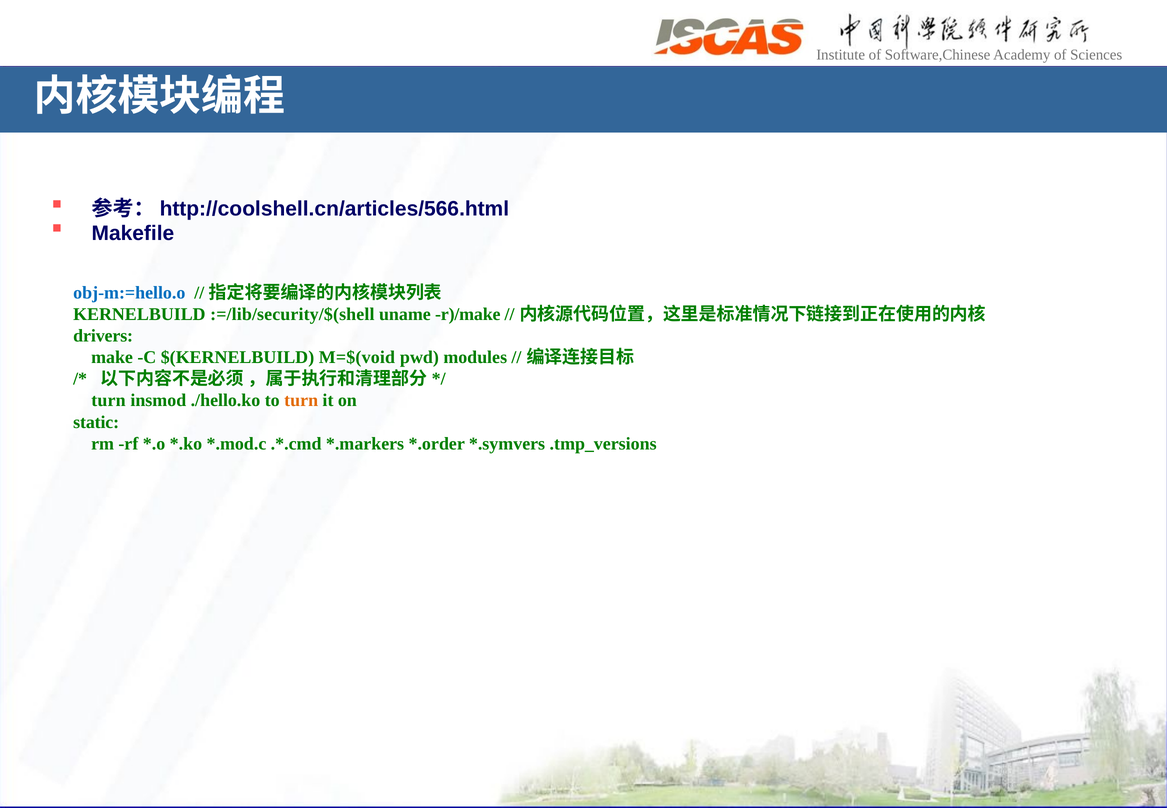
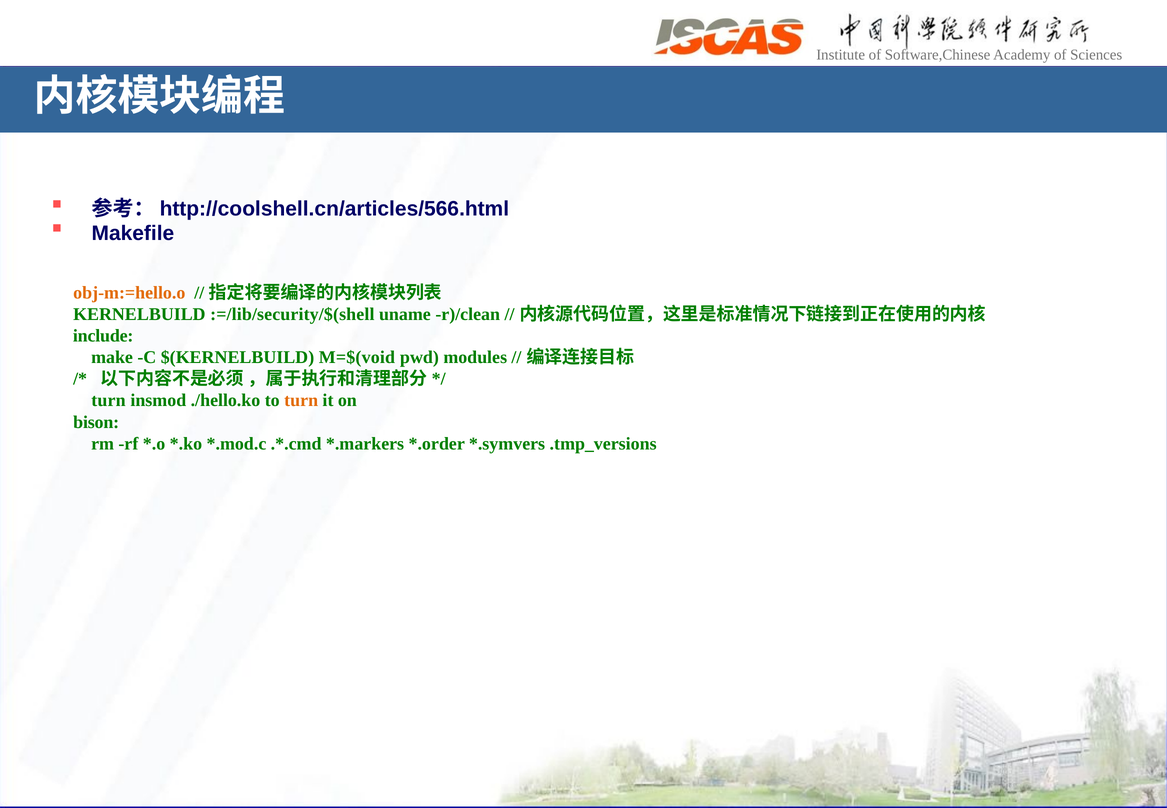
obj-m:=hello.o colour: blue -> orange (129, 293)
r)/make: r)/make -> r)/clean (468, 314)
drivers: drivers -> include (103, 336)
static: static -> bison (96, 422)
